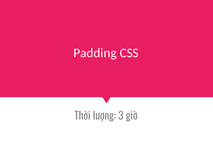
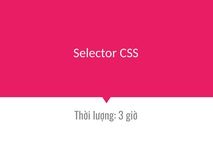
Padding: Padding -> Selector (95, 53)
